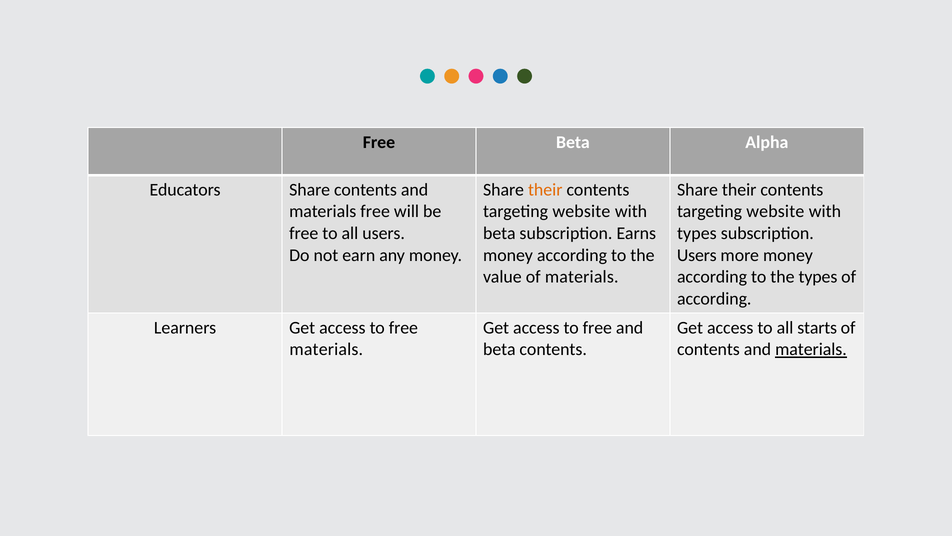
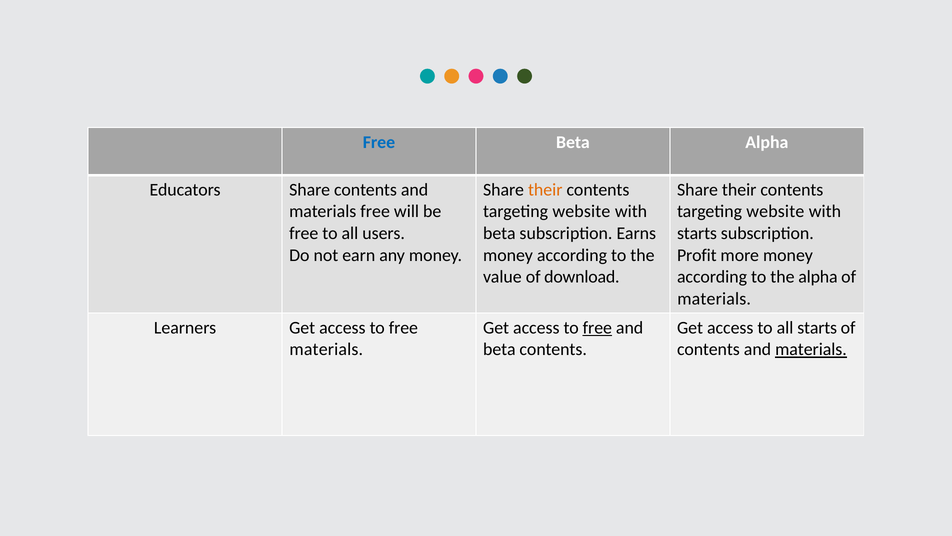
Free colour: black -> blue (379, 142)
types: types -> starts (697, 233)
Users: Users -> Profit (697, 255)
of materials: materials -> download (582, 277)
the types: types -> alpha (818, 277)
according: according -> materials (714, 299)
free underline: none -> present (597, 327)
